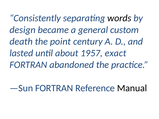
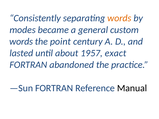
words colour: black -> orange (119, 18)
design: design -> modes (23, 30)
death: death -> words (21, 42)
